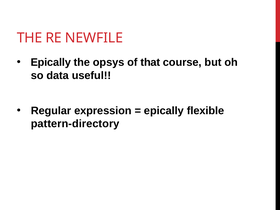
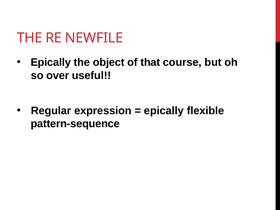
opsys: opsys -> object (109, 62)
data: data -> over (58, 75)
pattern-directory: pattern-directory -> pattern-sequence (75, 124)
